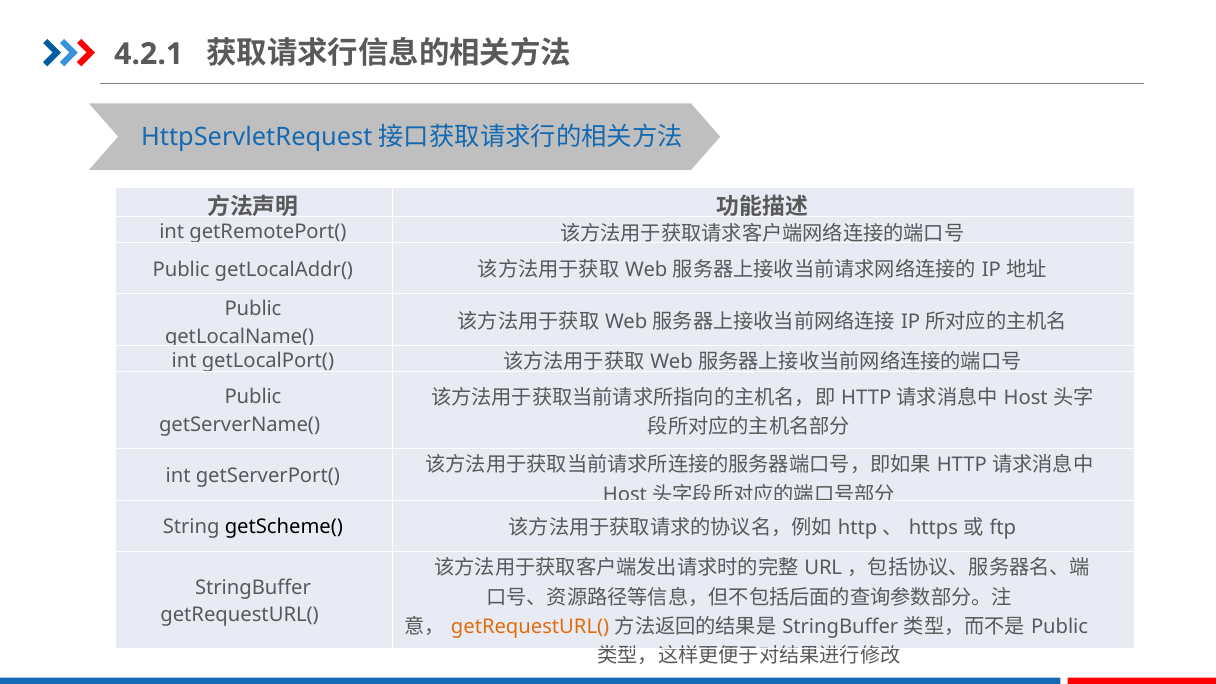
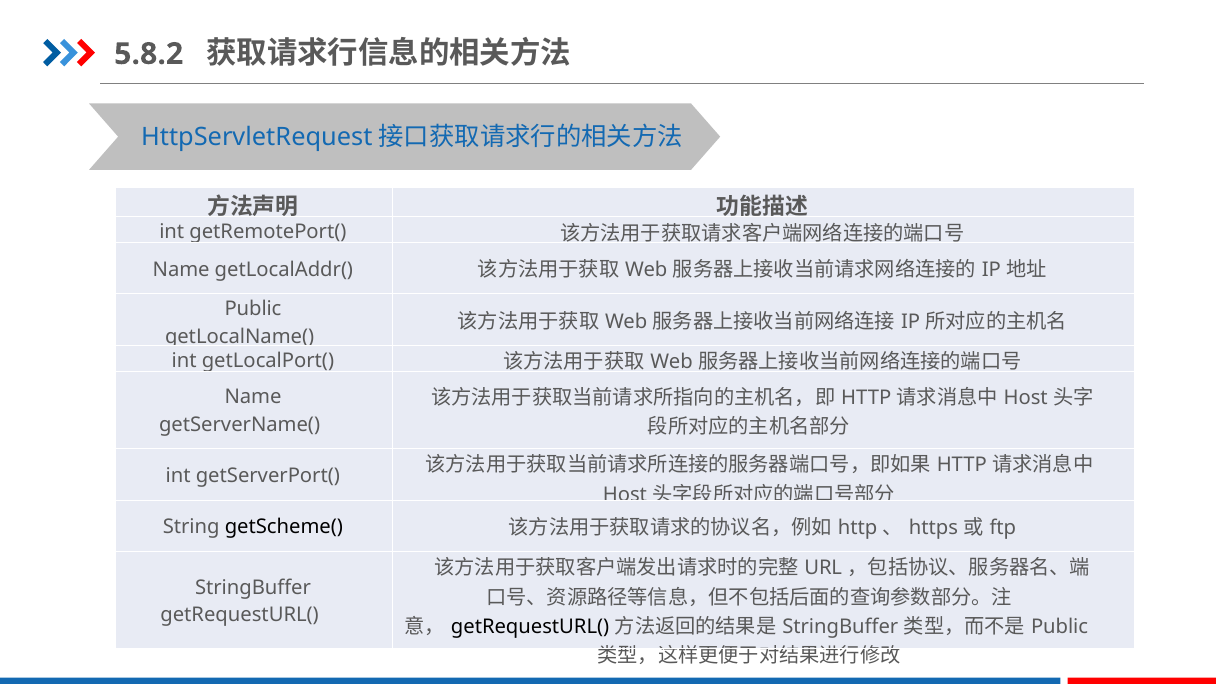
4.2.1: 4.2.1 -> 5.8.2 (149, 54)
Public: Public -> Name (181, 269)
Public: Public -> Name (253, 397)
getRequestURL( colour: orange -> black (530, 627)
